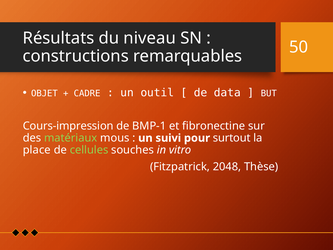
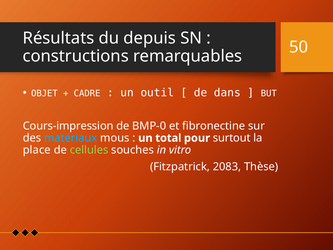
niveau: niveau -> depuis (150, 38)
data: data -> dans (227, 93)
BMP-1: BMP-1 -> BMP-0 (149, 126)
matériaux colour: light green -> light blue (71, 138)
suivi: suivi -> total (168, 138)
2048: 2048 -> 2083 (227, 166)
